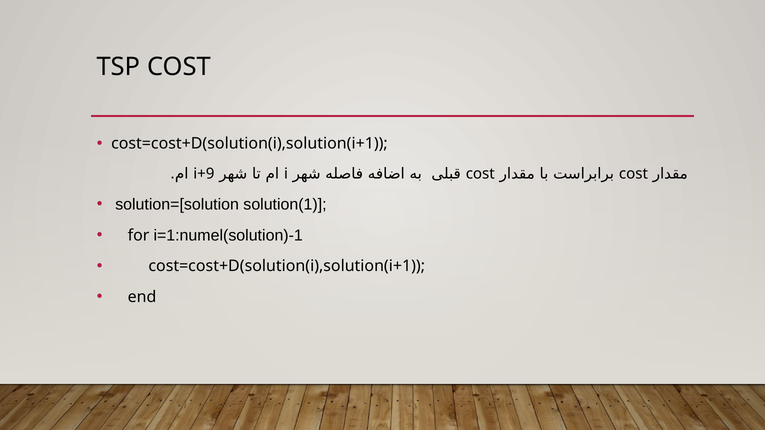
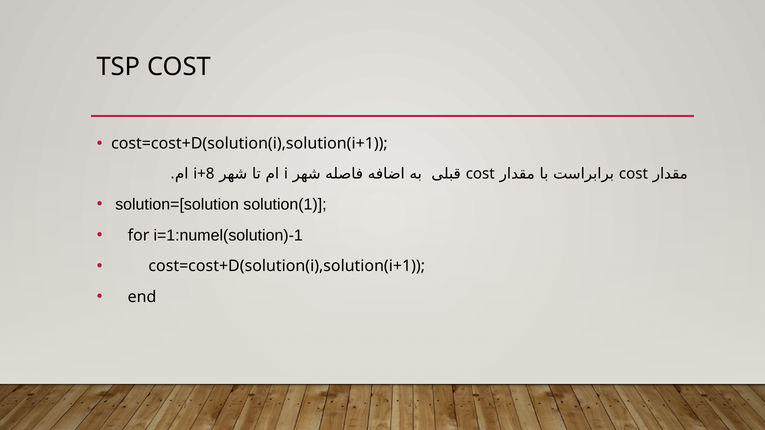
i+9: i+9 -> i+8 (204, 174)
